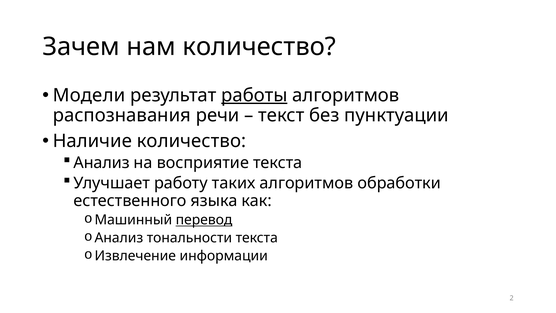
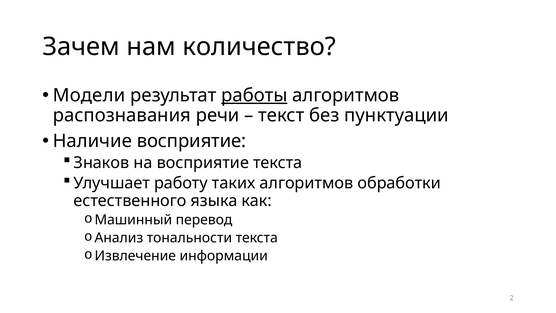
Наличие количество: количество -> восприятие (191, 141)
Анализ: Анализ -> Знаков (102, 163)
перевод underline: present -> none (204, 220)
